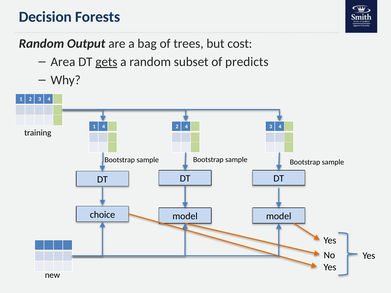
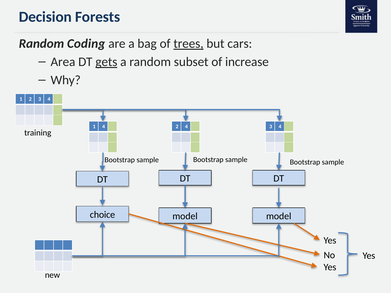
Output: Output -> Coding (86, 44)
trees underline: none -> present (189, 44)
cost: cost -> cars (240, 44)
predicts: predicts -> increase (247, 62)
